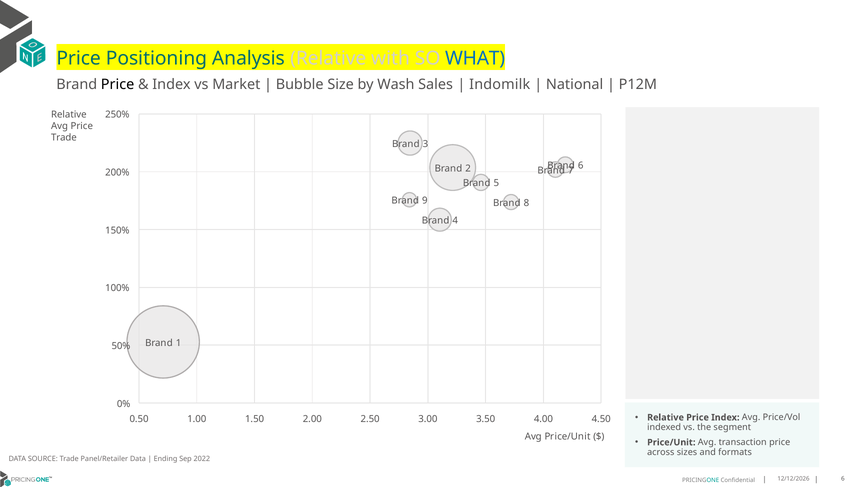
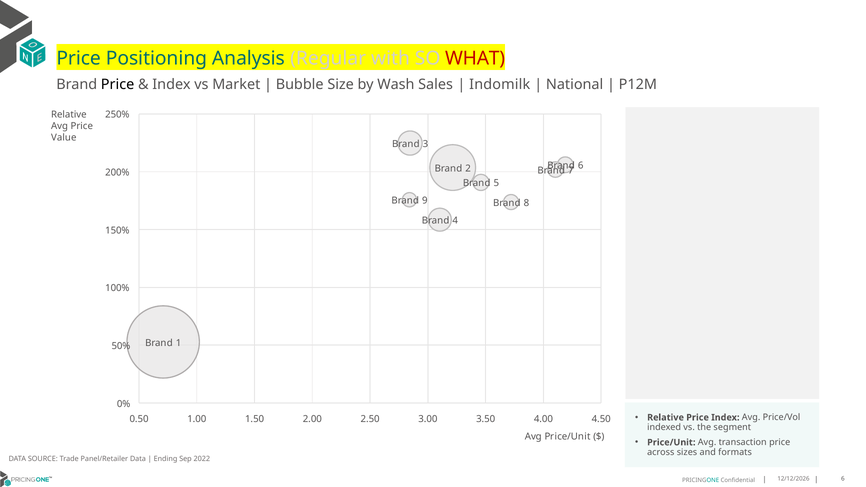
Analysis Relative: Relative -> Regular (328, 58)
WHAT colour: blue -> red (475, 58)
Trade: Trade -> Value (64, 138)
